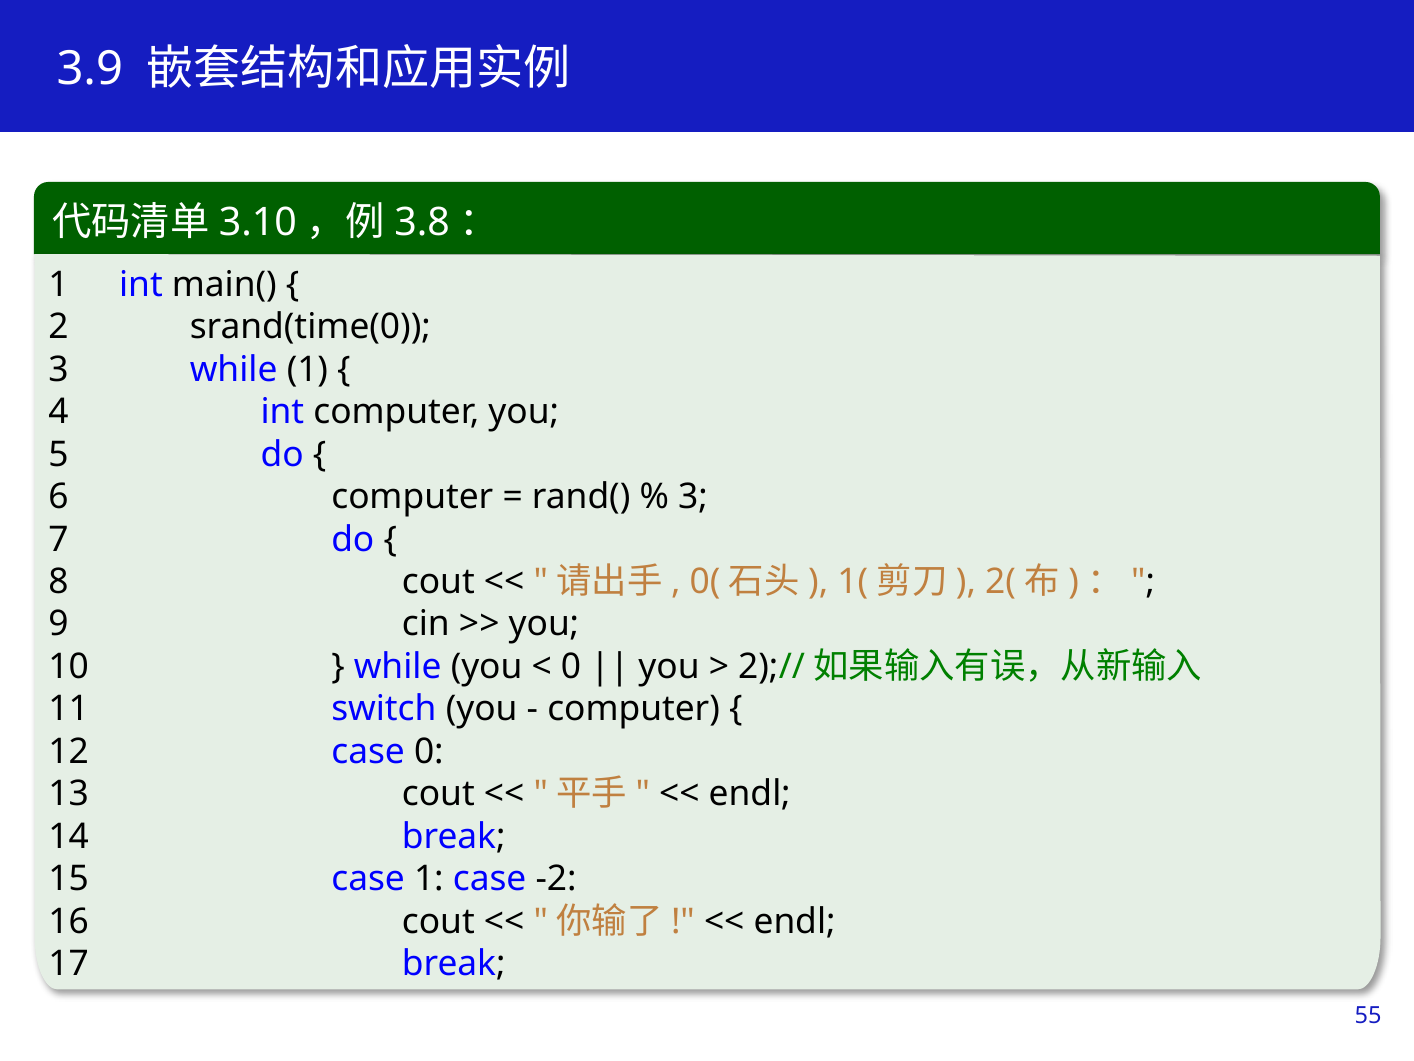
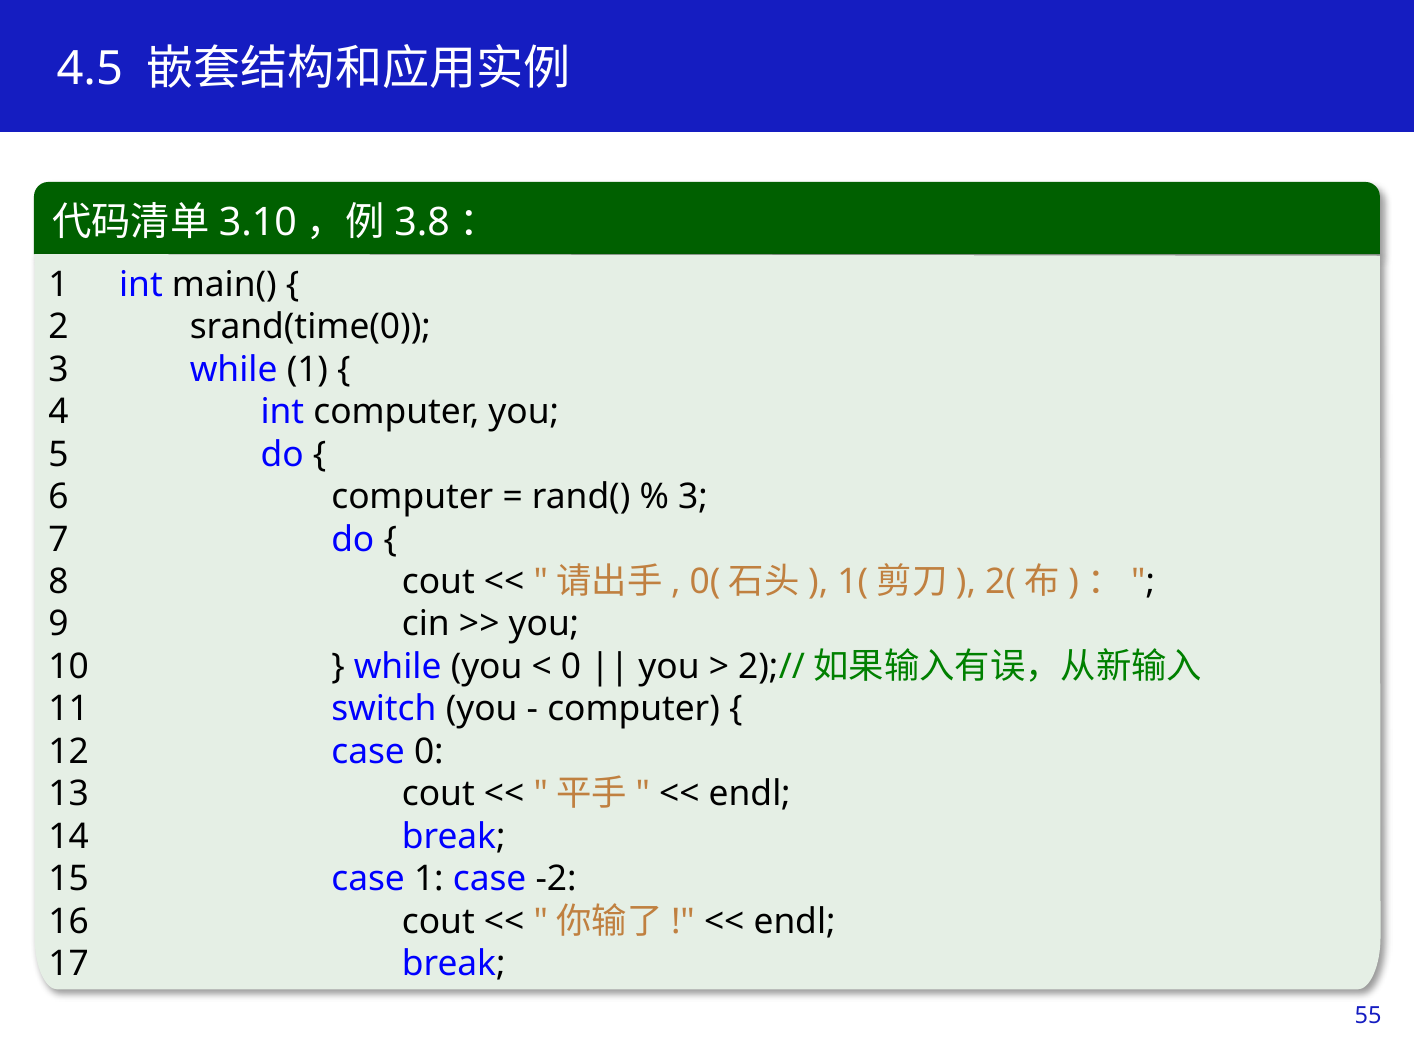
3.9: 3.9 -> 4.5 (90, 69)
